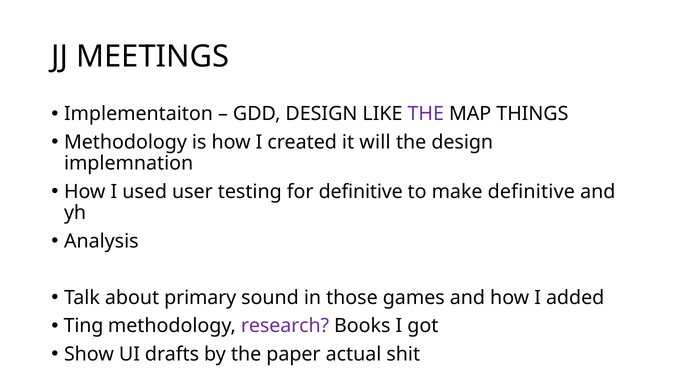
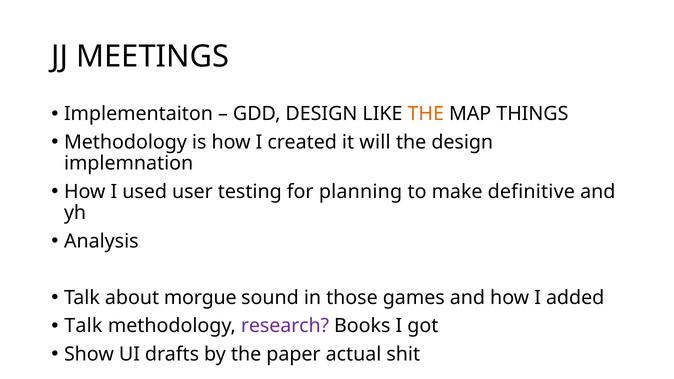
THE colour: purple -> orange (426, 114)
for definitive: definitive -> planning (361, 192)
primary: primary -> morgue (200, 298)
Ting: Ting -> Talk (83, 326)
